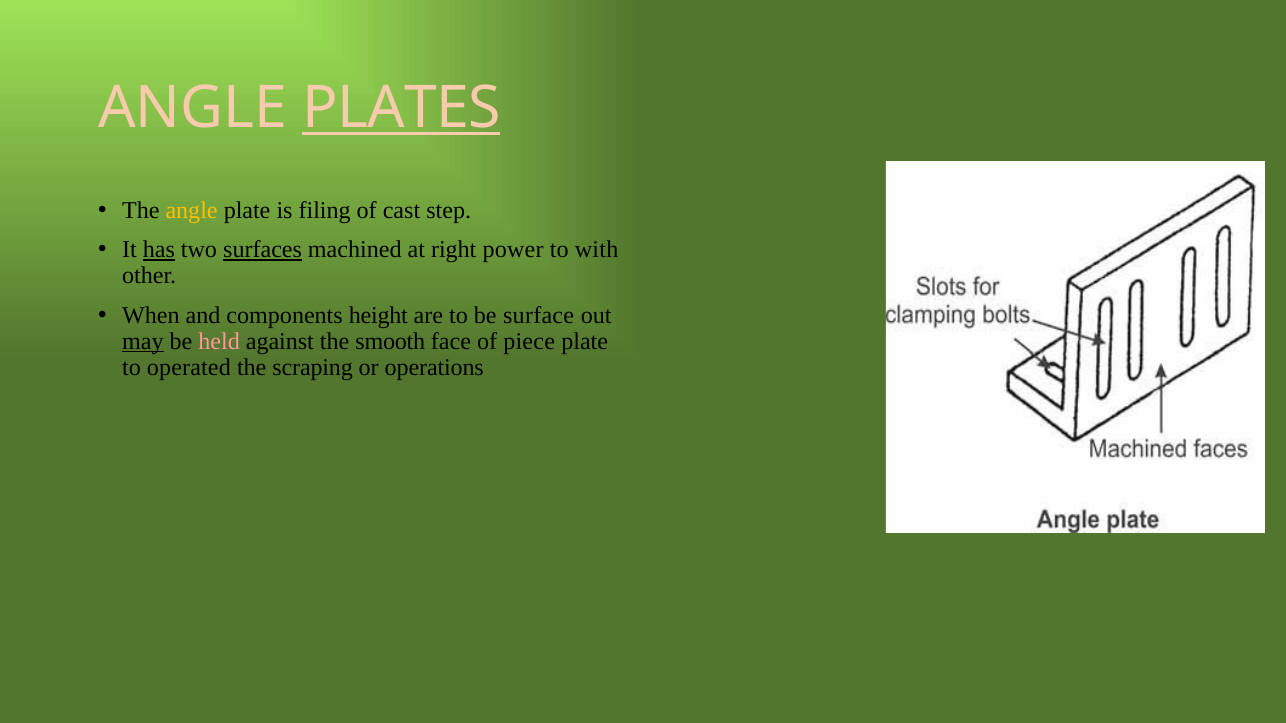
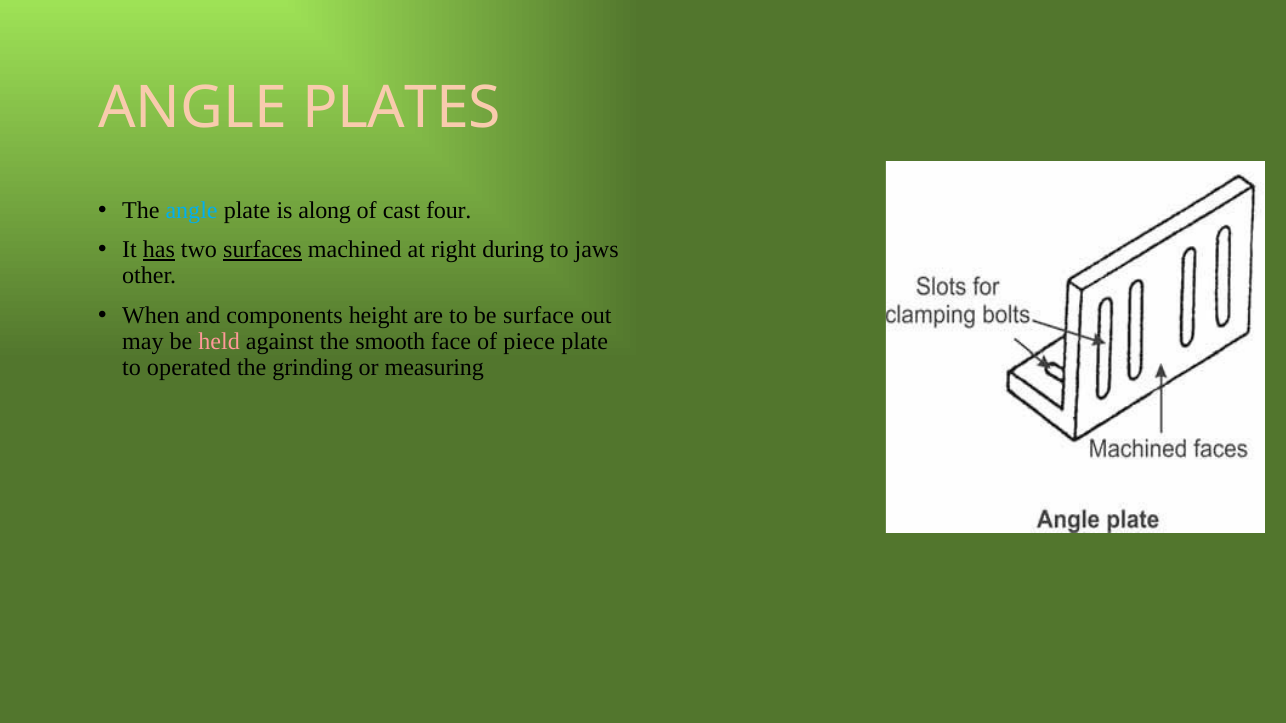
PLATES underline: present -> none (402, 108)
angle colour: yellow -> light blue (192, 210)
filing: filing -> along (325, 210)
step: step -> four (449, 210)
power: power -> during (513, 250)
with: with -> jaws (597, 250)
may underline: present -> none (143, 341)
scraping: scraping -> grinding (313, 367)
operations: operations -> measuring (434, 367)
